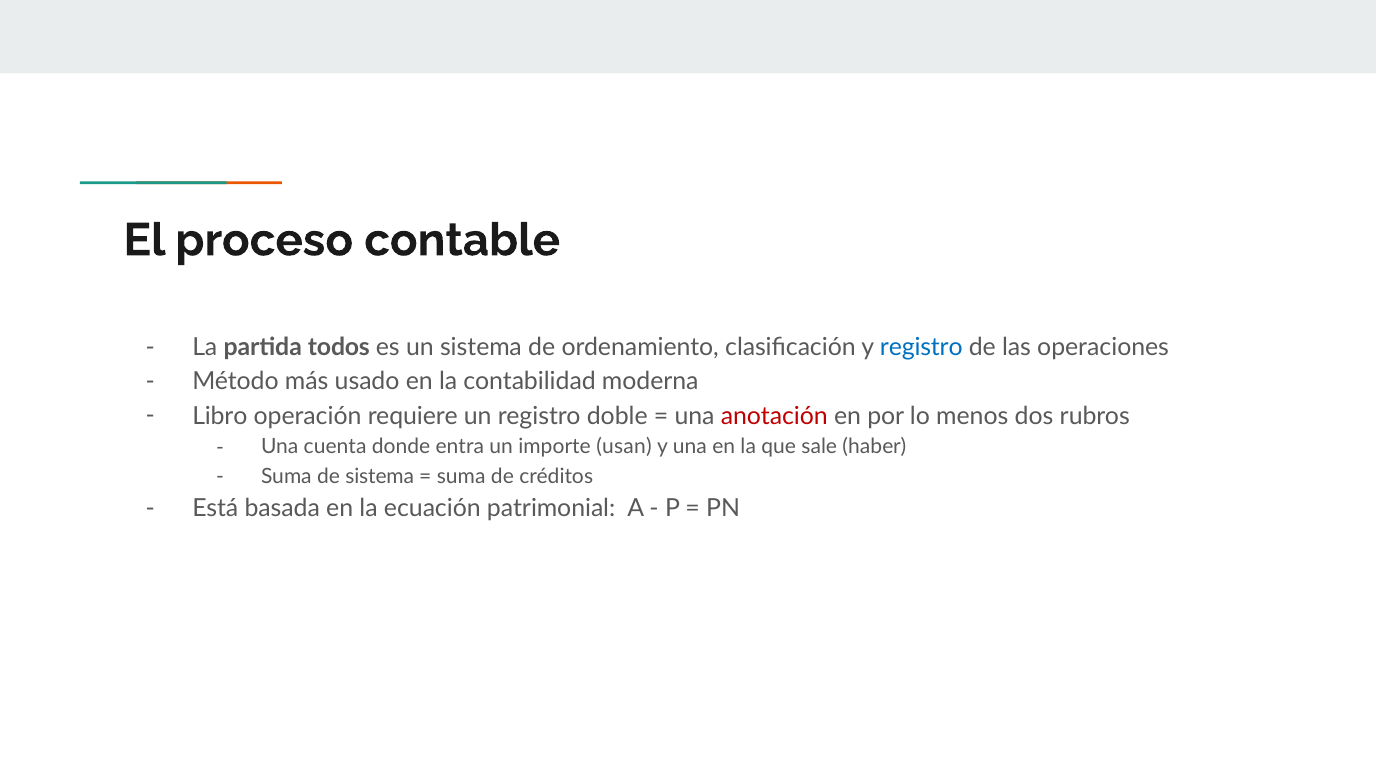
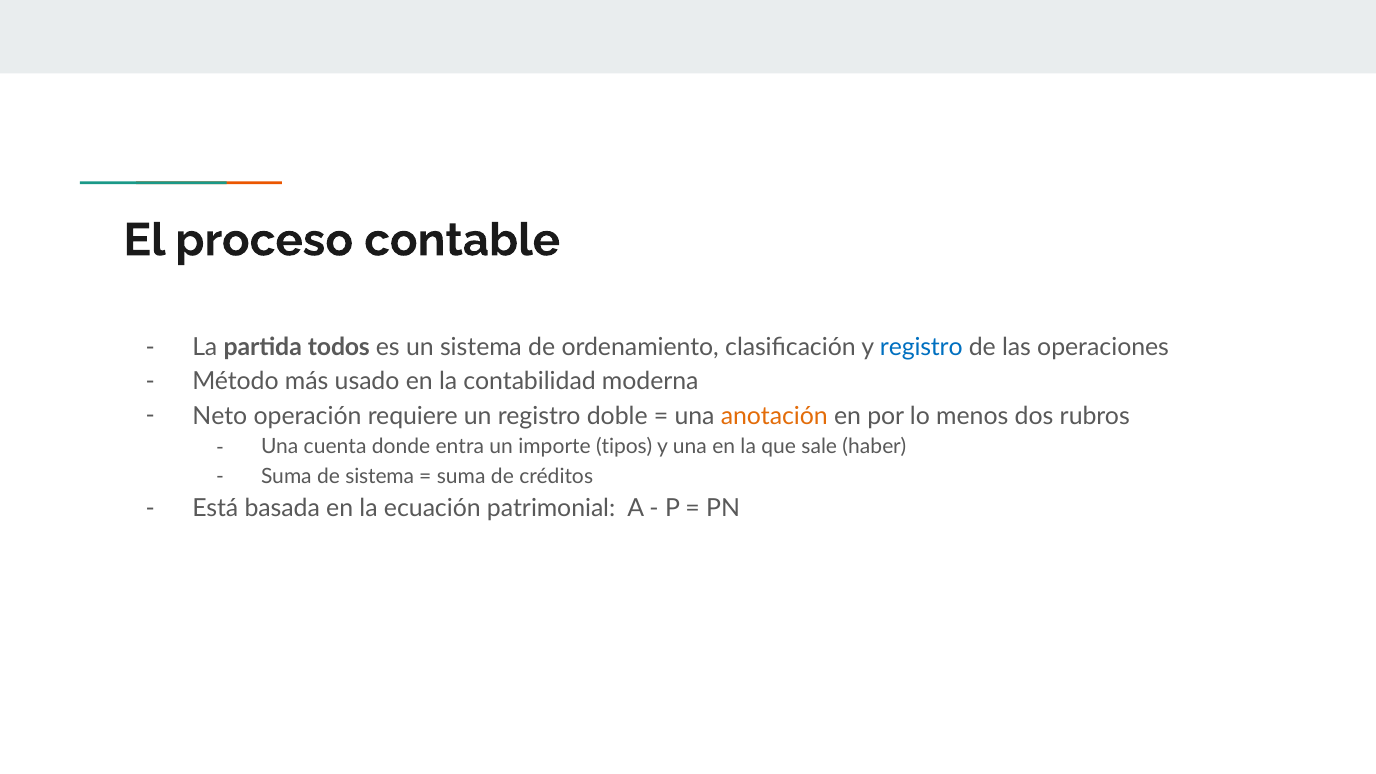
Libro: Libro -> Neto (220, 416)
anotación colour: red -> orange (774, 416)
usan: usan -> tipos (624, 447)
